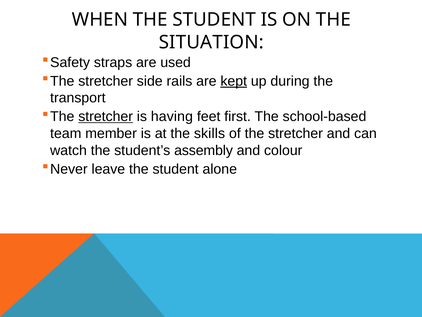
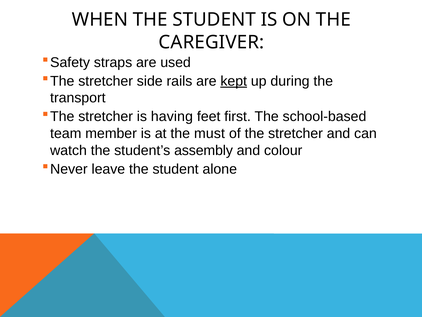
SITUATION: SITUATION -> CAREGIVER (211, 42)
stretcher underline: present -> none (106, 116)
skills: skills -> must (209, 133)
